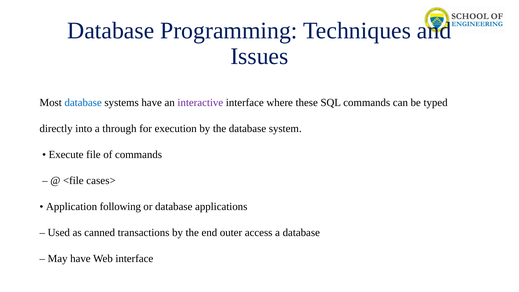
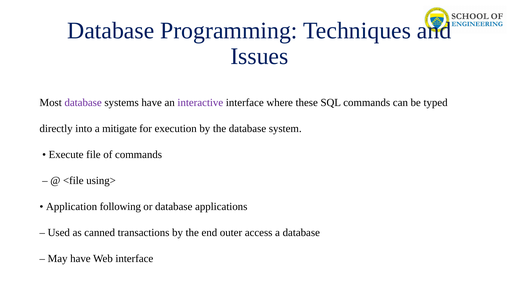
database colour: blue -> purple (83, 103)
through: through -> mitigate (120, 129)
cases>: cases> -> using> (101, 181)
